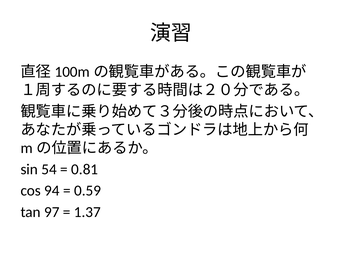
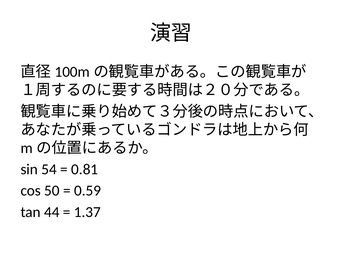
94: 94 -> 50 (52, 190)
97: 97 -> 44 (52, 212)
